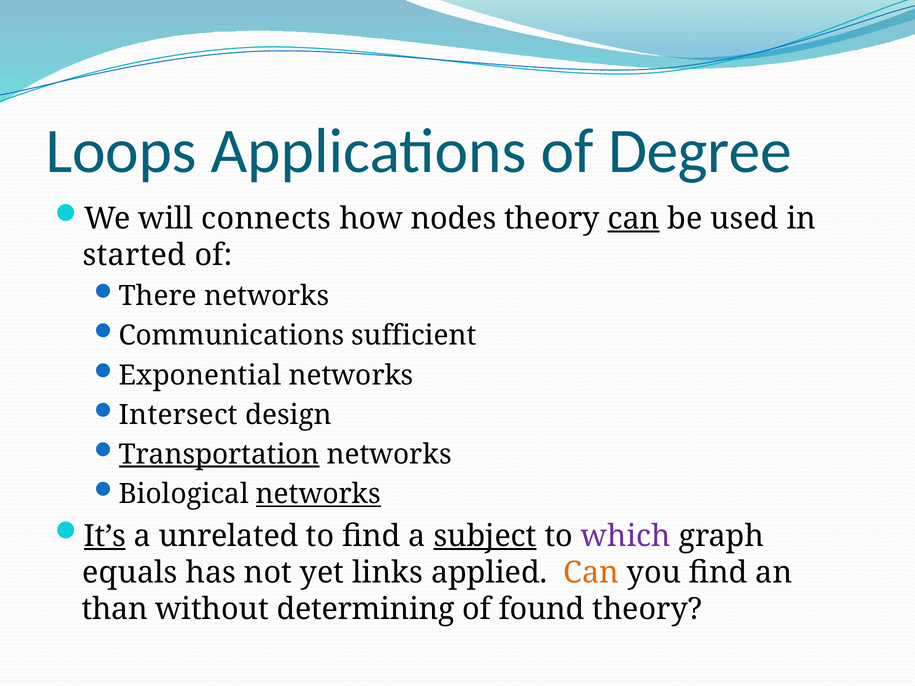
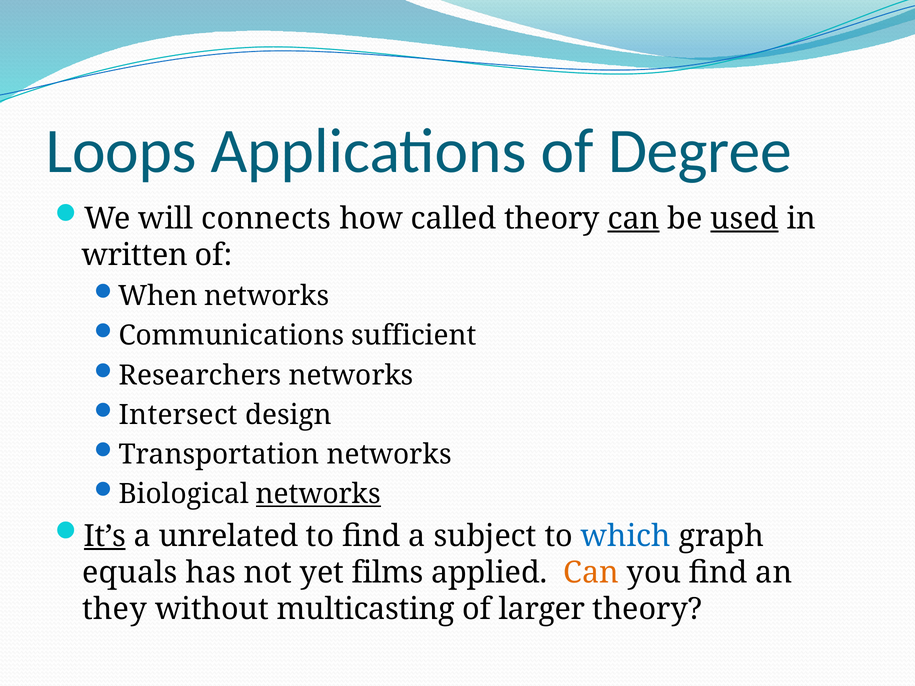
nodes: nodes -> called (454, 219)
used underline: none -> present (745, 219)
started: started -> written (135, 255)
There: There -> When (158, 296)
Exponential: Exponential -> Researchers (200, 375)
Transportation underline: present -> none (219, 455)
subject underline: present -> none (485, 536)
which colour: purple -> blue (626, 536)
links: links -> films (388, 573)
than: than -> they (115, 609)
determining: determining -> multicasting (366, 609)
found: found -> larger (542, 609)
